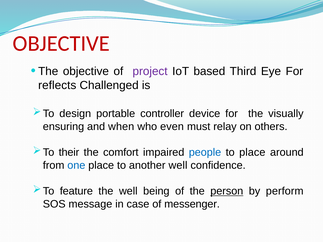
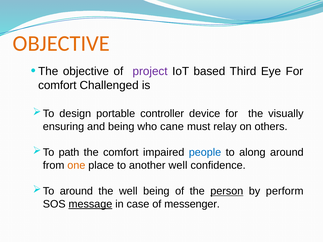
OBJECTIVE colour: red -> orange (61, 44)
reflects: reflects -> comfort (57, 85)
and when: when -> being (121, 127)
even: even -> cane (172, 127)
their: their -> path (69, 153)
to place: place -> along (252, 153)
one colour: blue -> orange (76, 165)
feature: feature -> around (76, 191)
message underline: none -> present (90, 204)
